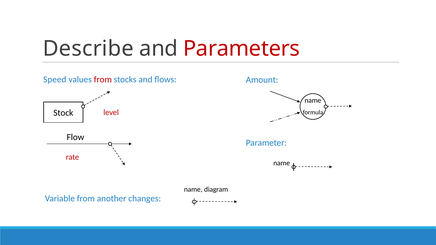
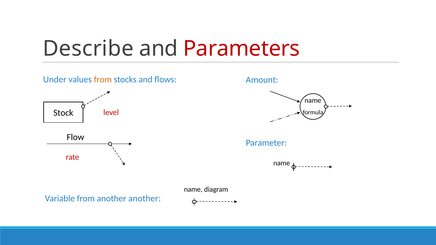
Speed: Speed -> Under (55, 80)
from colour: red -> orange (103, 80)
another changes: changes -> another (145, 199)
